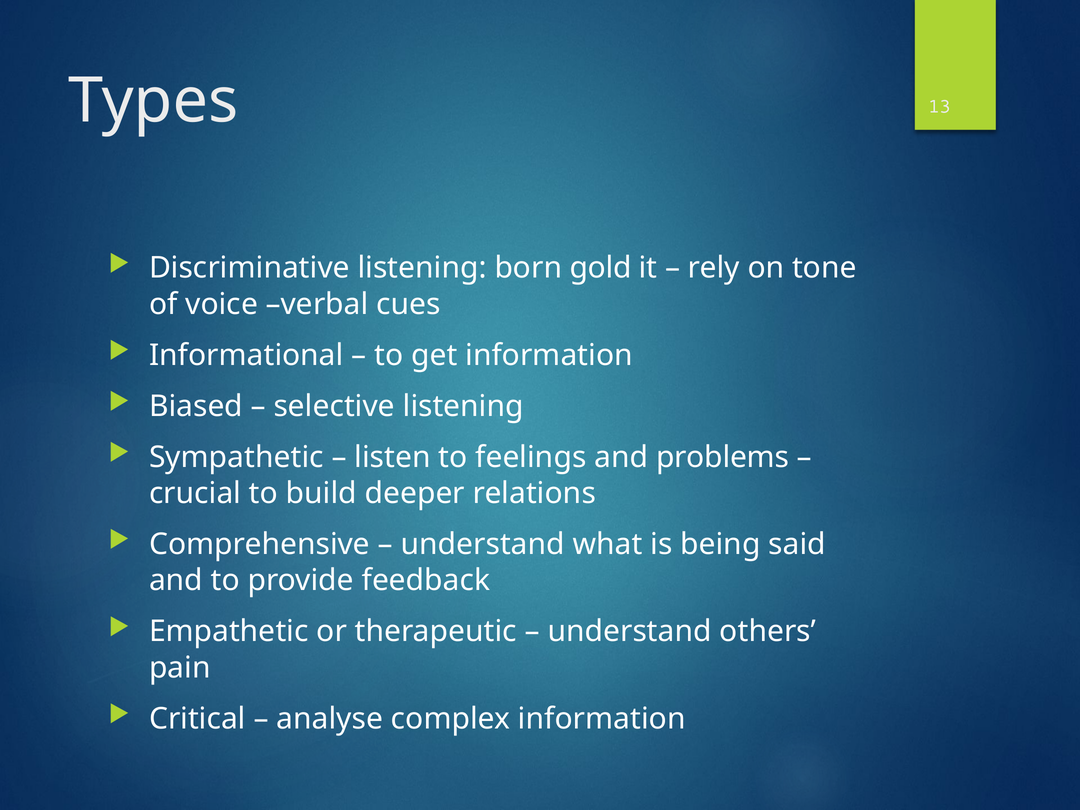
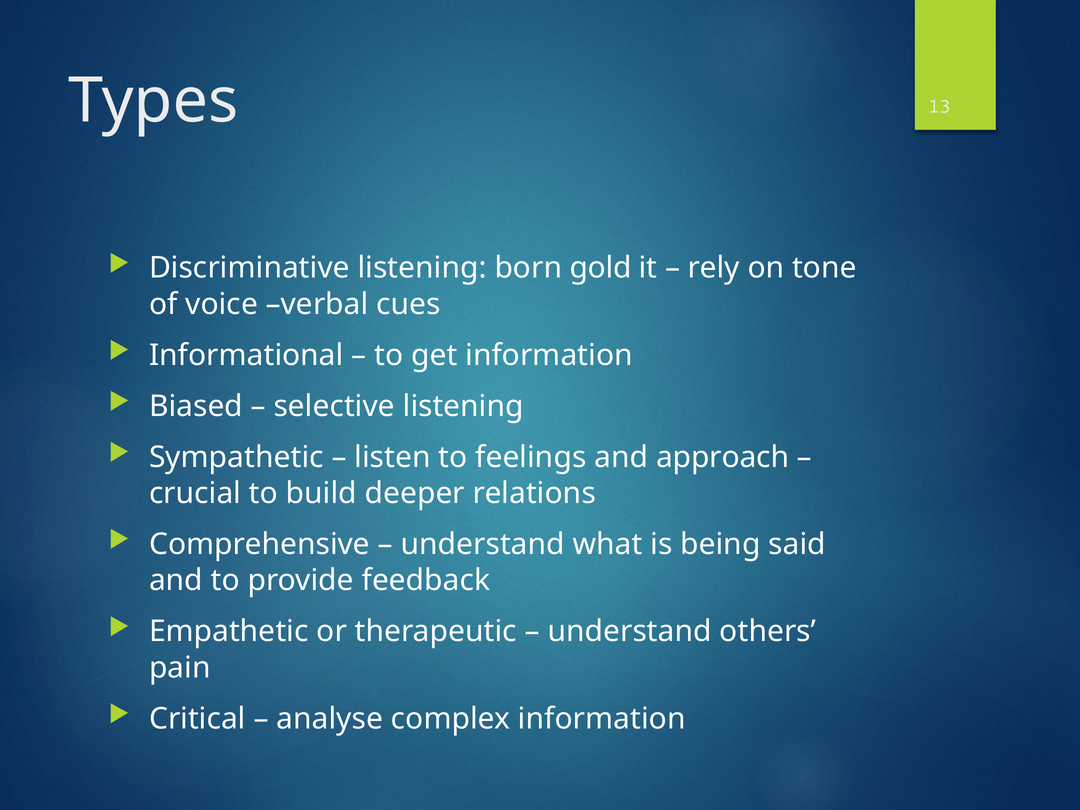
problems: problems -> approach (723, 457)
